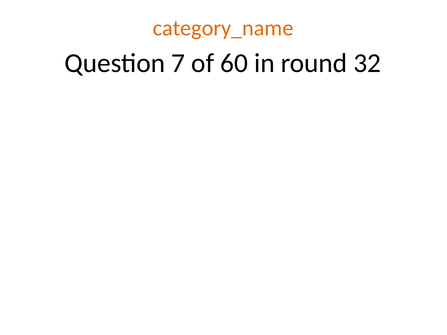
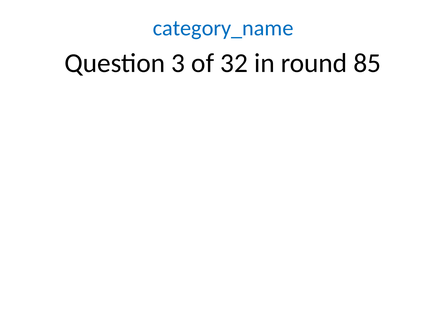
category_name colour: orange -> blue (223, 28)
7: 7 -> 3 (178, 63)
60: 60 -> 32 (234, 63)
32: 32 -> 85 (367, 63)
